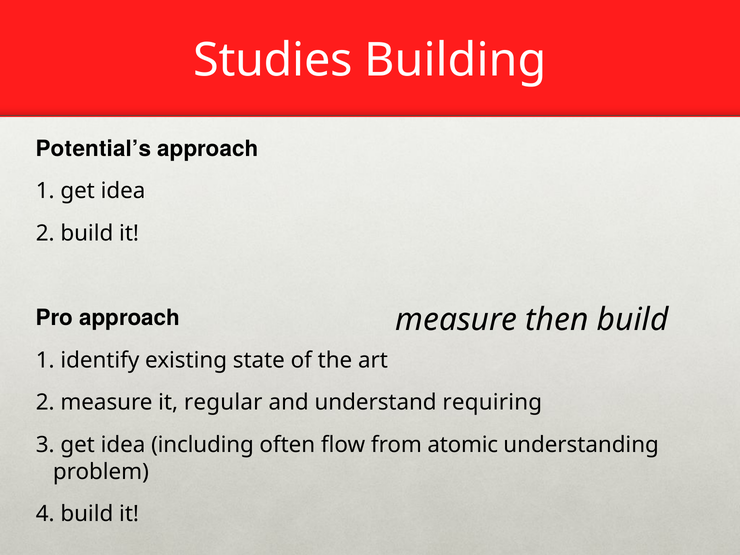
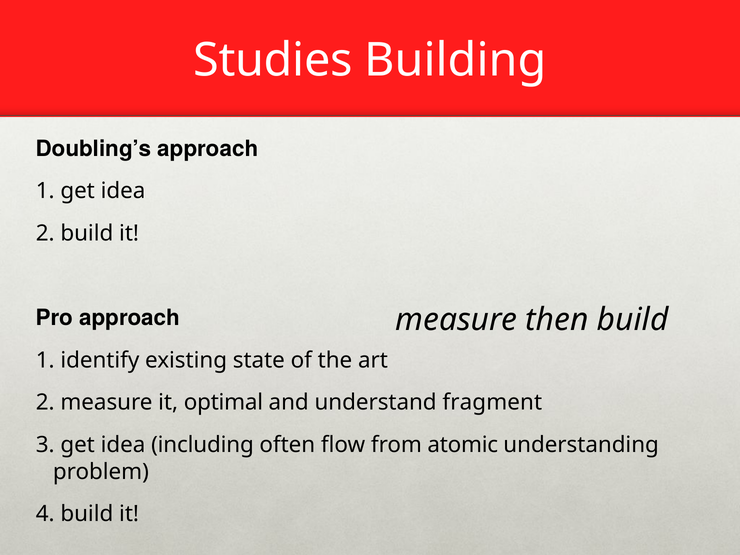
Potential’s: Potential’s -> Doubling’s (94, 149)
regular: regular -> optimal (223, 403)
requiring: requiring -> fragment (492, 403)
